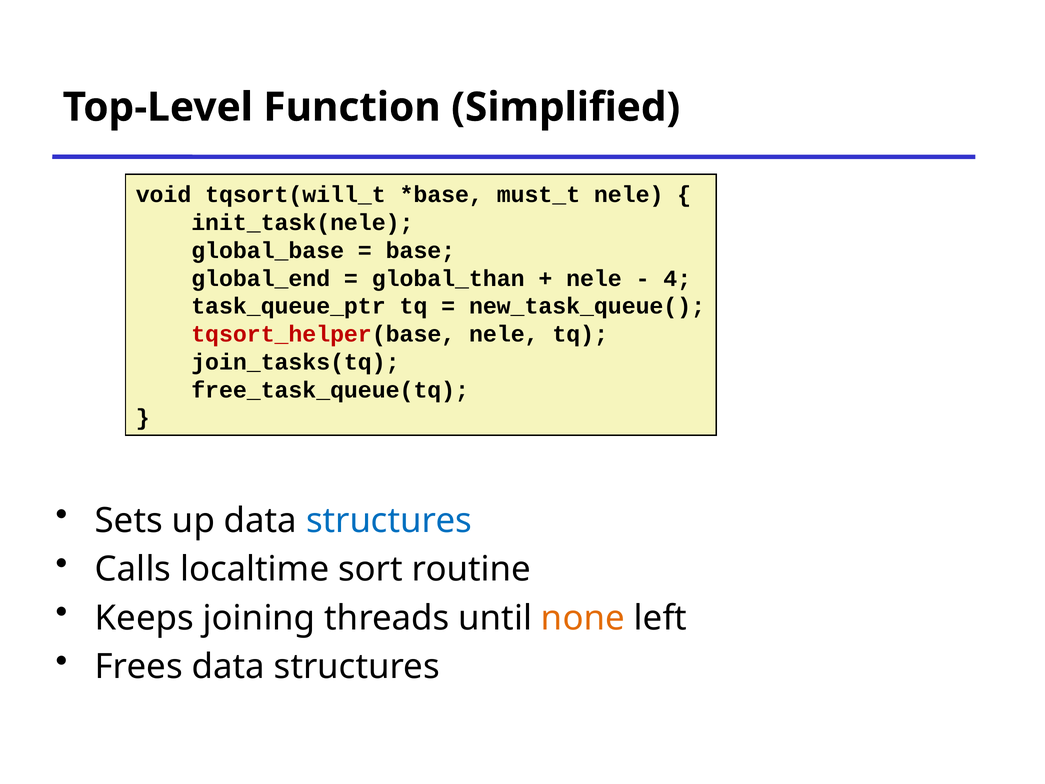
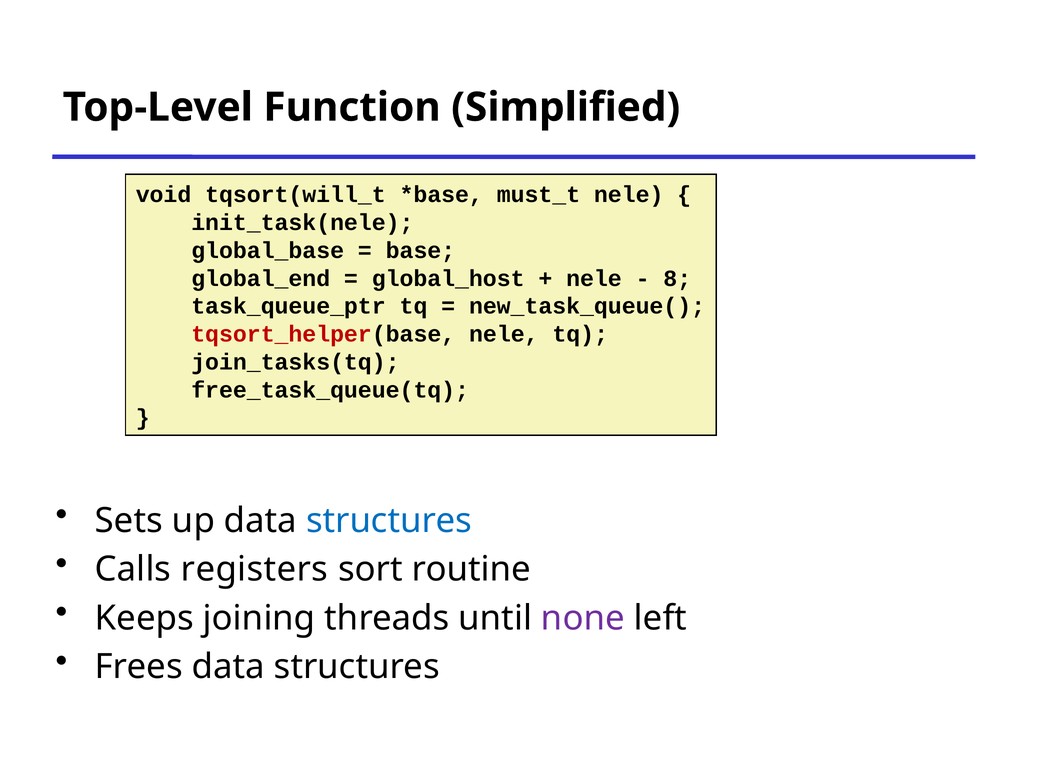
global_than: global_than -> global_host (448, 278)
4: 4 -> 8 (677, 278)
localtime: localtime -> registers (254, 569)
none colour: orange -> purple (583, 618)
